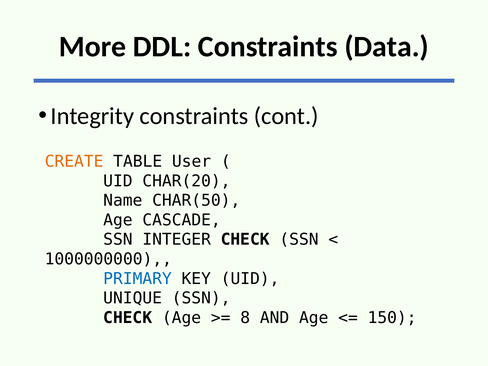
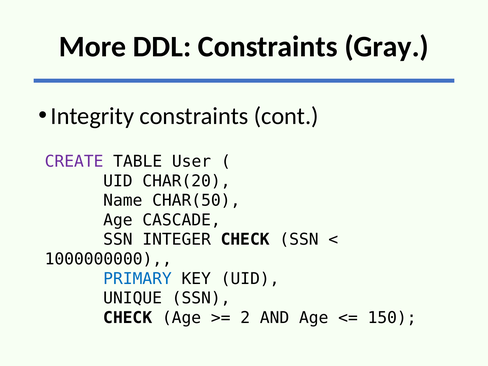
Data: Data -> Gray (387, 47)
CREATE colour: orange -> purple (74, 162)
8: 8 -> 2 (245, 318)
